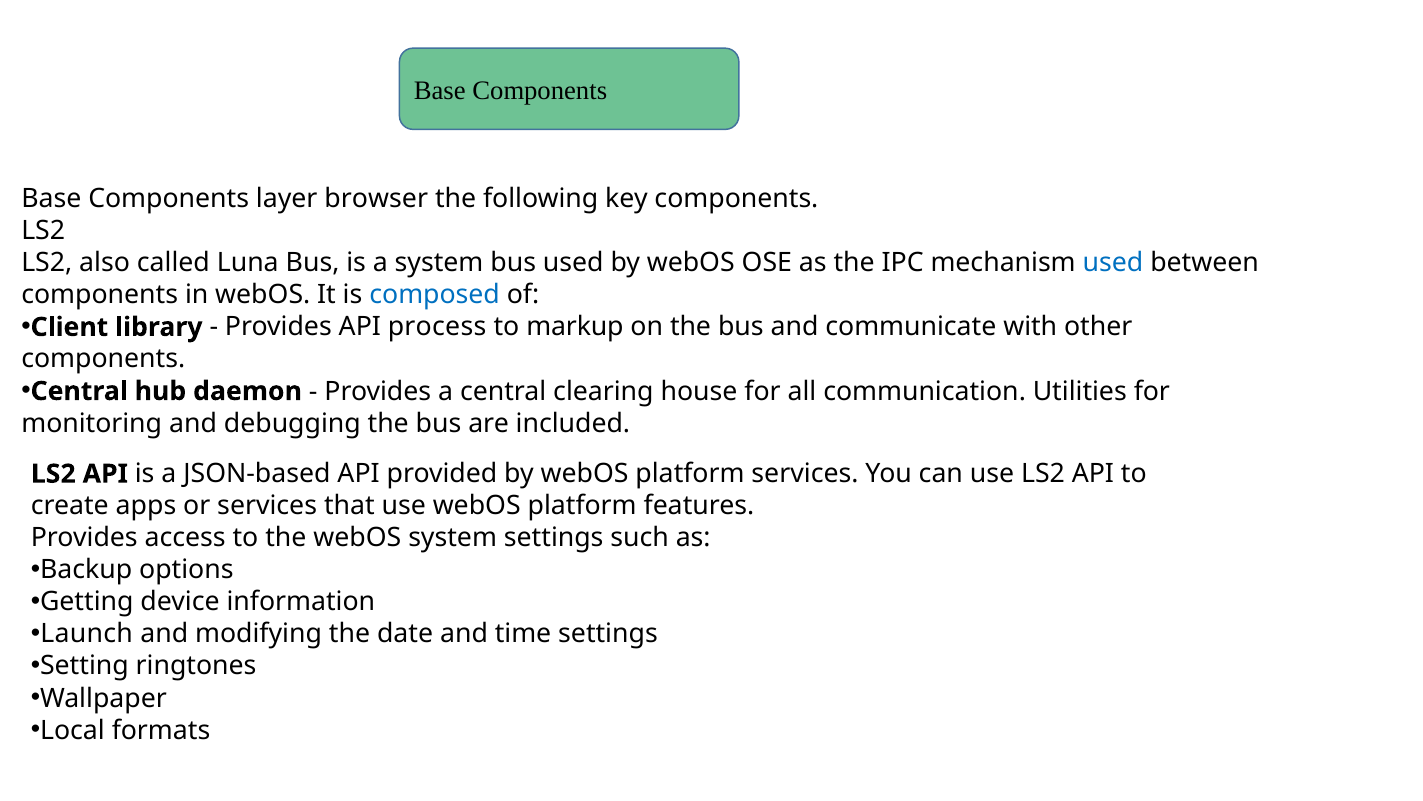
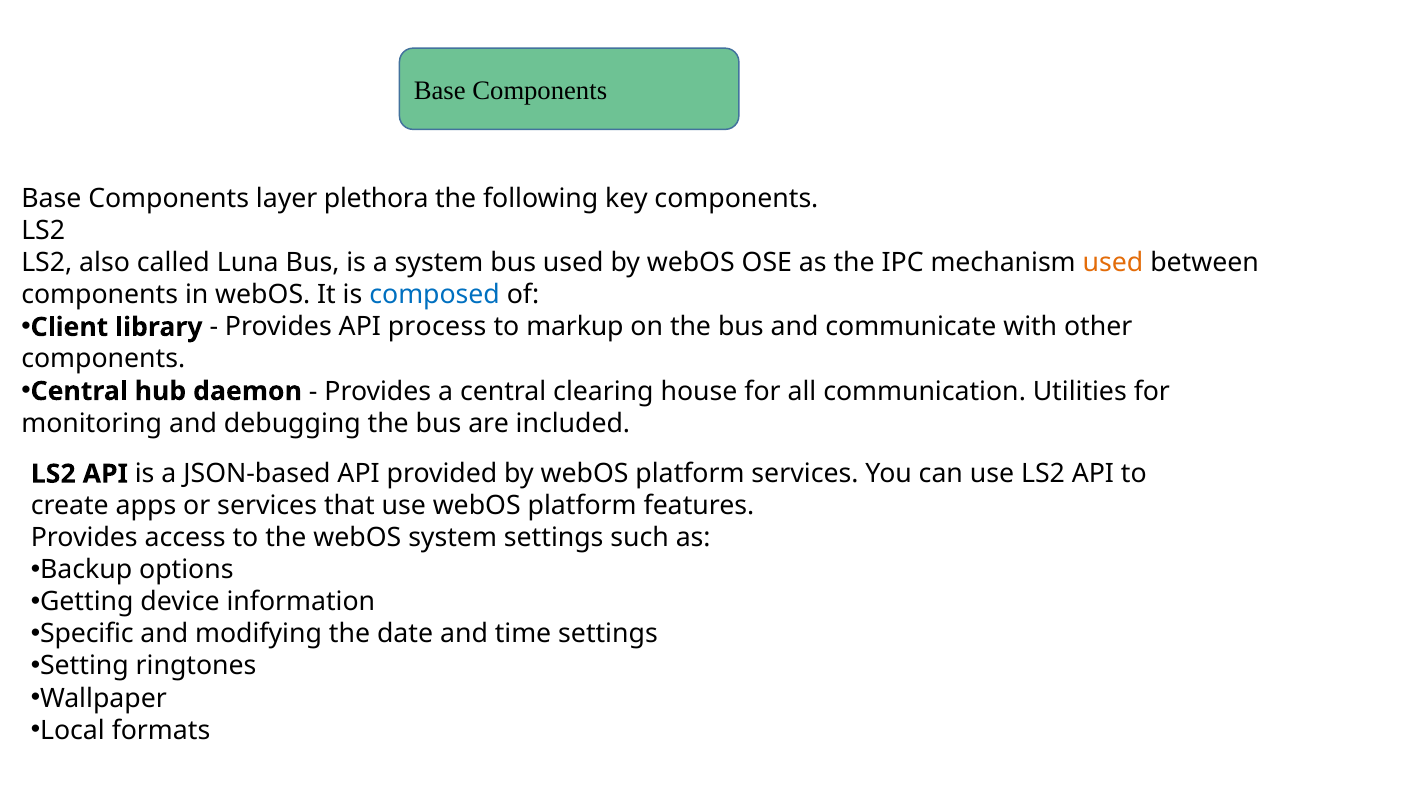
browser: browser -> plethora (376, 199)
used colour: blue -> orange (1113, 263)
Launch: Launch -> Specific (87, 634)
